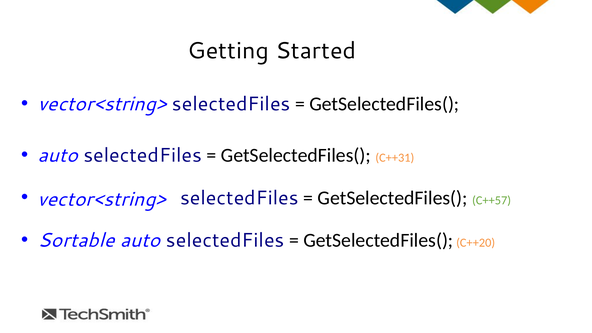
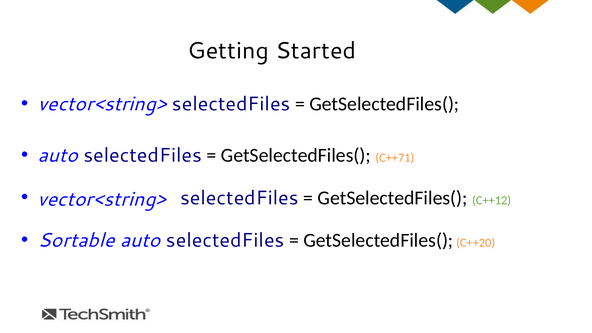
C++31: C++31 -> C++71 (395, 158)
C++57: C++57 -> C++12 (492, 200)
